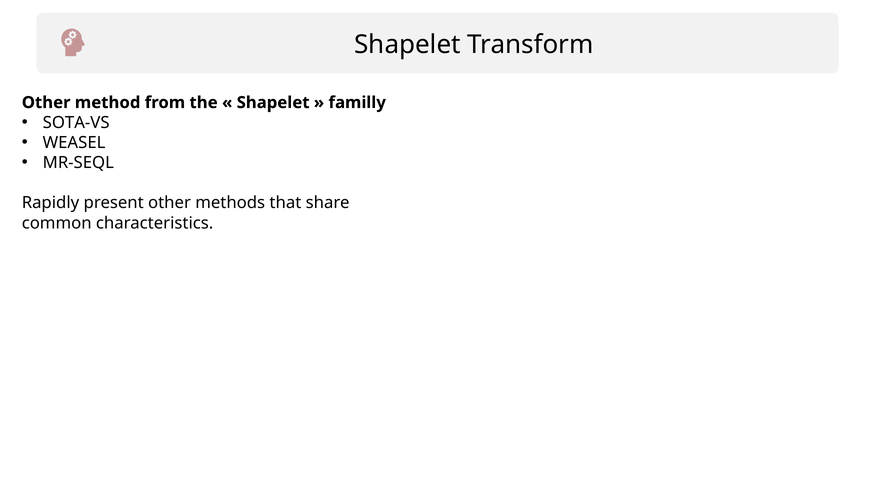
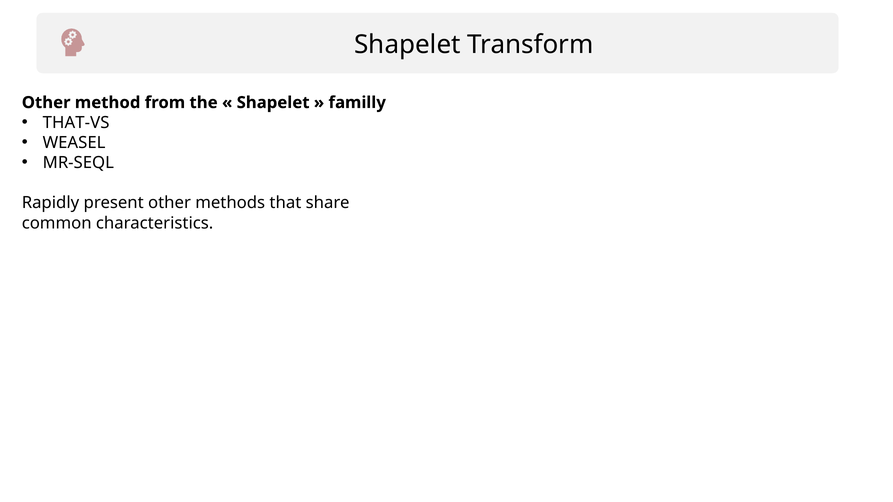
SOTA-VS: SOTA-VS -> THAT-VS (76, 123)
